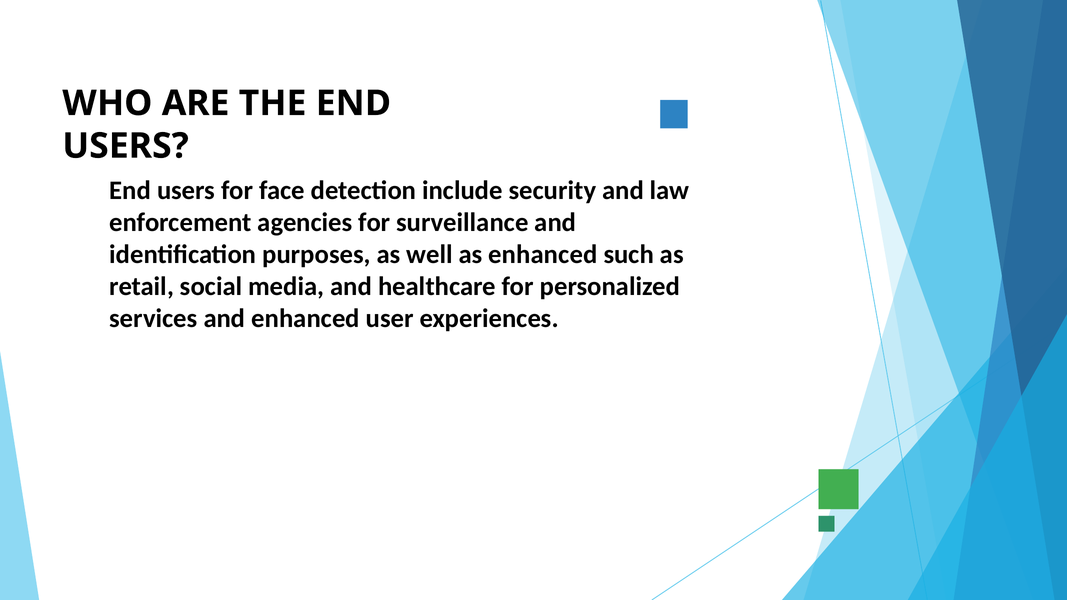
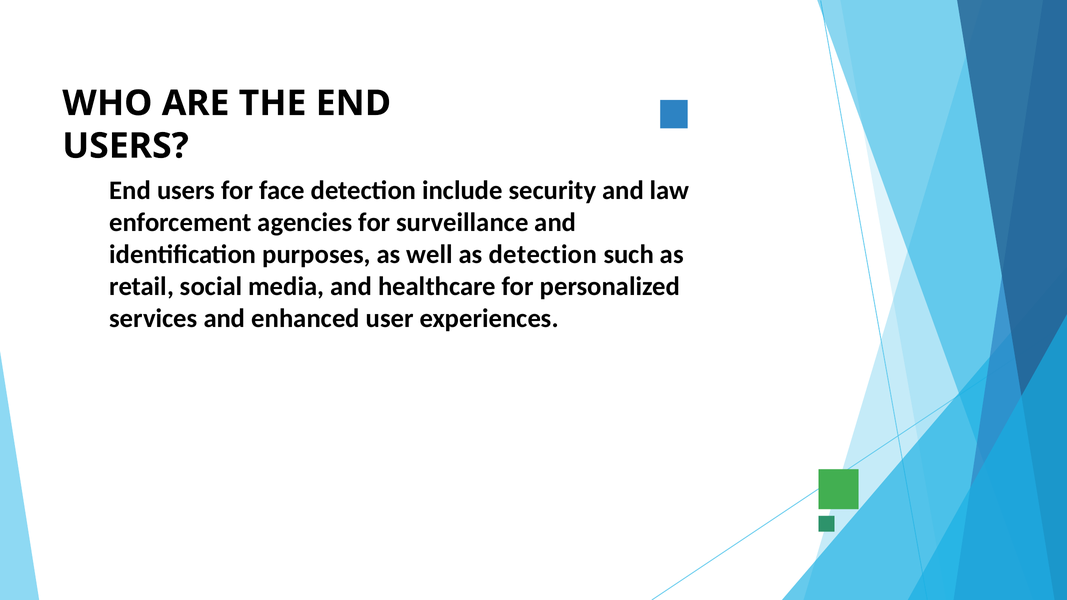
as enhanced: enhanced -> detection (543, 255)
